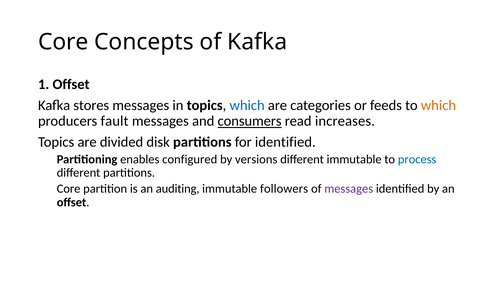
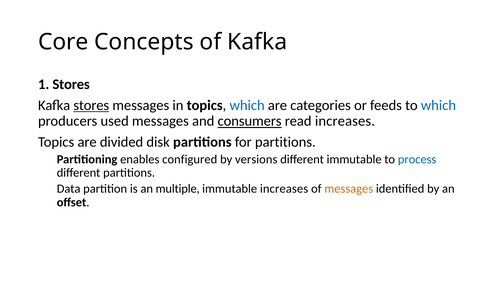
1 Offset: Offset -> Stores (71, 84)
stores underline: none -> present (91, 105)
which colour: orange -> blue (438, 105)
fault: fault -> used (115, 121)
for identified: identified -> partitions (285, 142)
Core: Core -> Data (69, 189)
auditing: auditing -> multiple (178, 189)
immutable followers: followers -> increases (284, 189)
messages colour: purple -> orange (349, 189)
